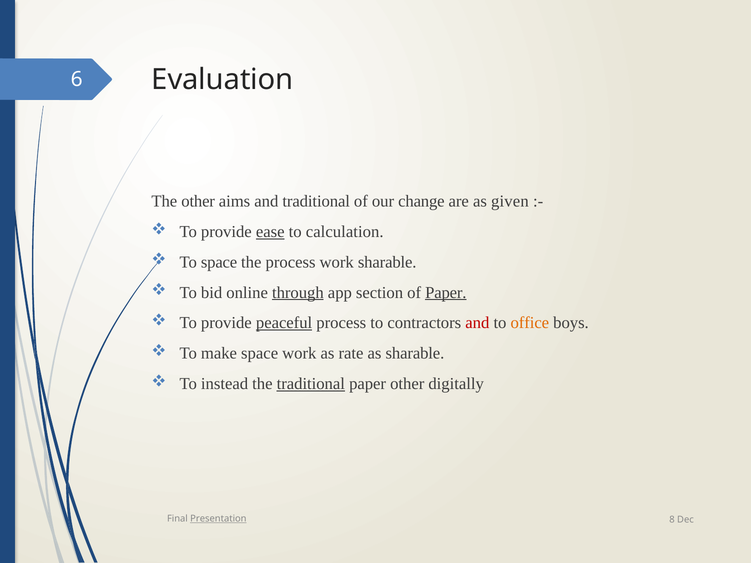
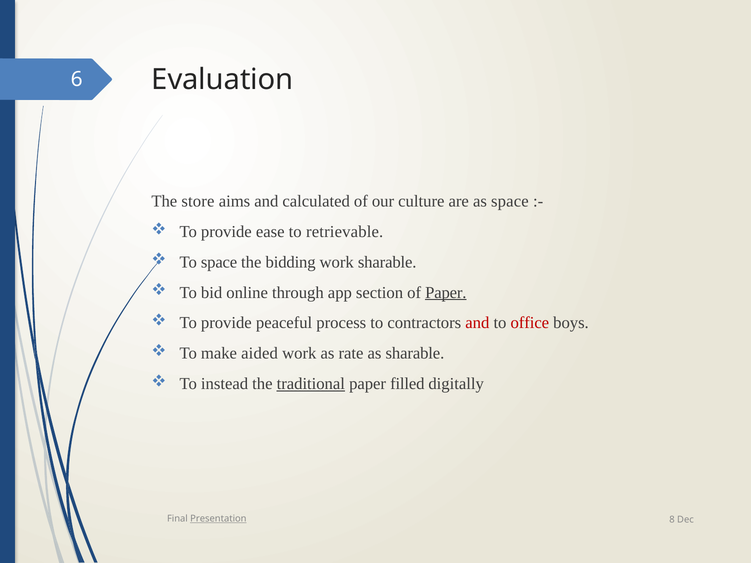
The other: other -> store (198, 201)
and traditional: traditional -> calculated (316, 201)
change: change -> culture (421, 201)
as given: given -> space (510, 201)
ease underline: present -> none (270, 232)
calculation: calculation -> retrievable (345, 232)
the process: process -> bidding (291, 262)
through underline: present -> none (298, 293)
peaceful underline: present -> none (284, 323)
office colour: orange -> red (530, 323)
make space: space -> aided (260, 354)
paper other: other -> filled (407, 384)
